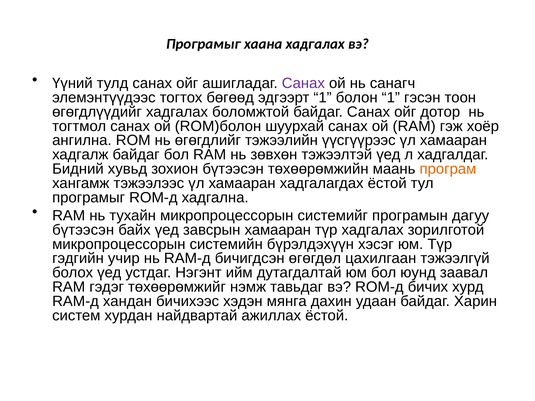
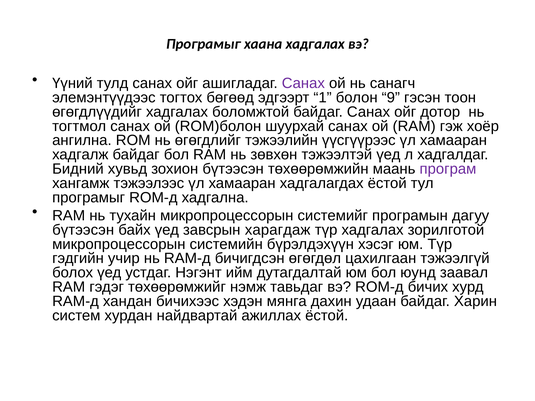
болон 1: 1 -> 9 (391, 98)
програм colour: orange -> purple (448, 169)
завсрын хамааран: хамааран -> харагдаж (278, 230)
